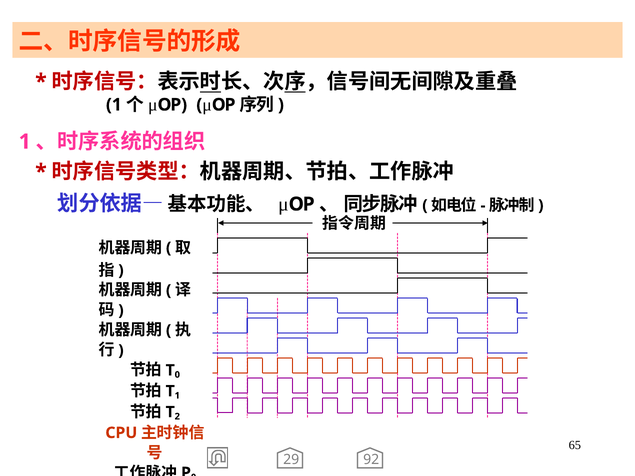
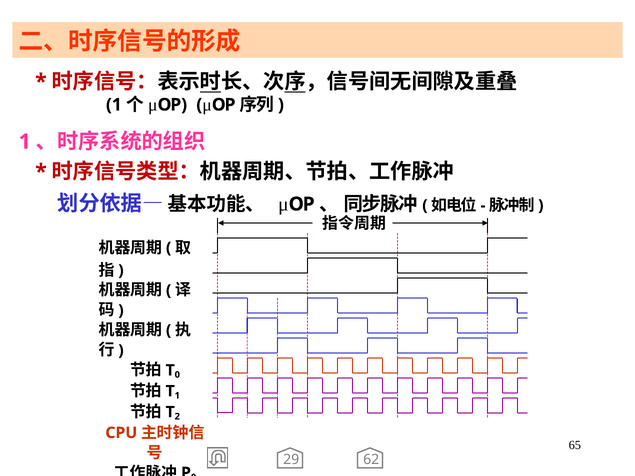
92: 92 -> 62 (371, 460)
